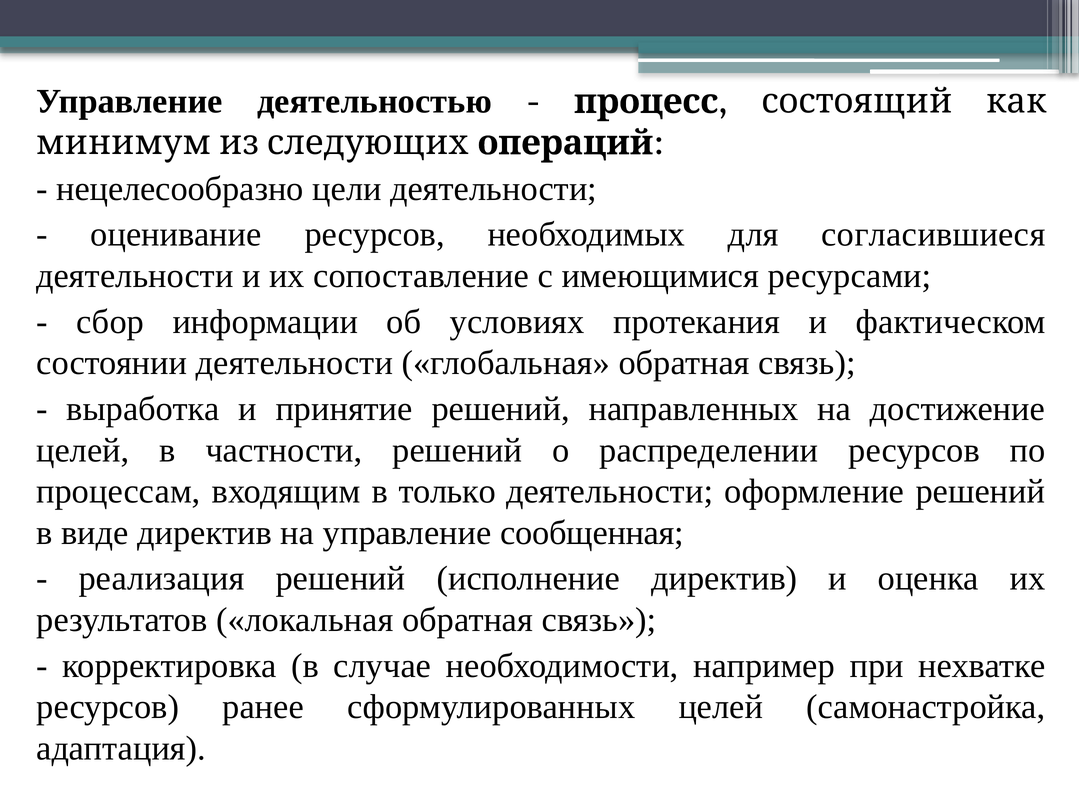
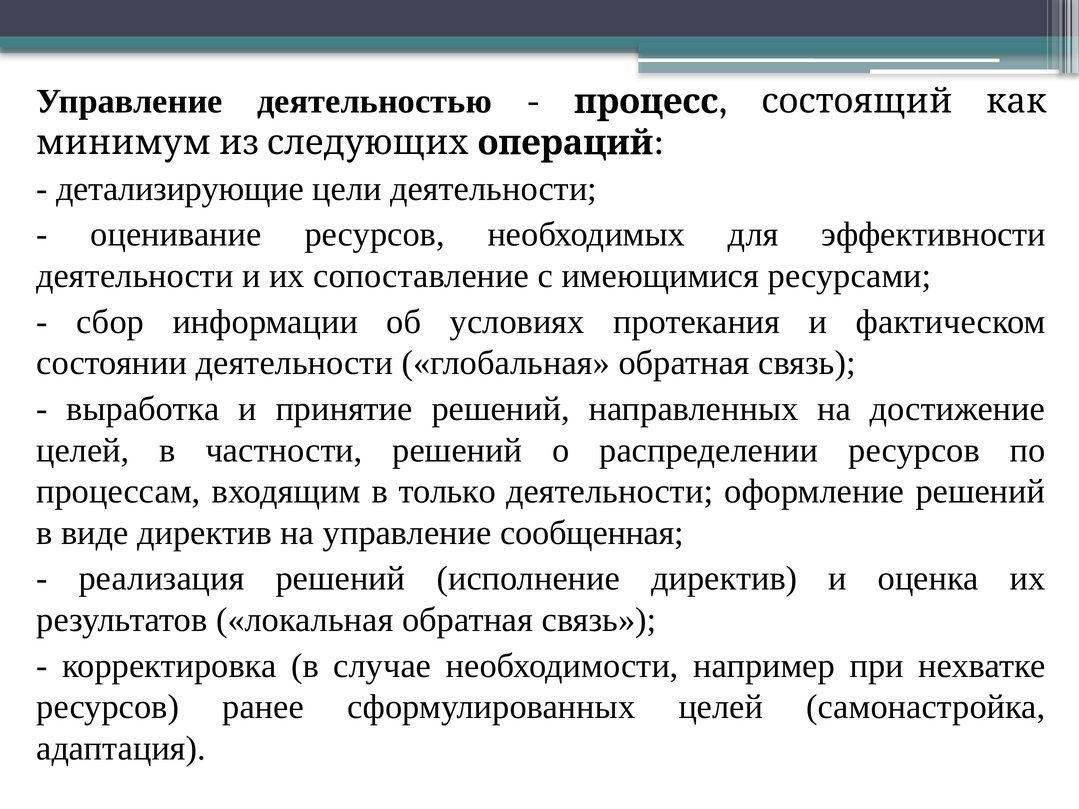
нецелесообразно: нецелесообразно -> детализирующие (180, 189)
согласившиеся: согласившиеся -> эффективности (934, 235)
